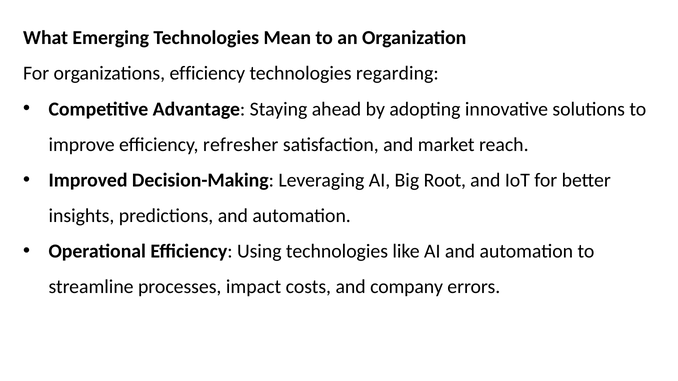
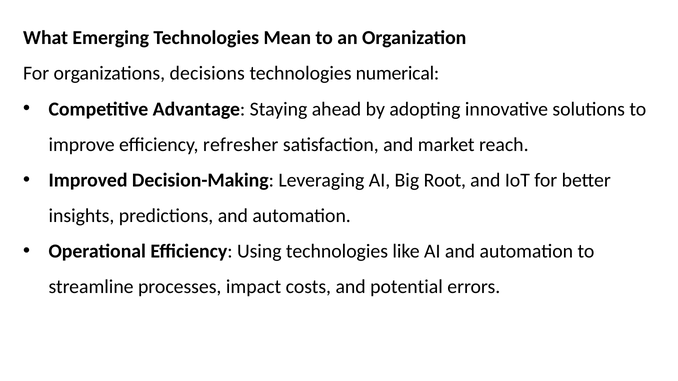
organizations efficiency: efficiency -> decisions (207, 73)
regarding: regarding -> numerical (397, 73)
company: company -> potential (406, 287)
